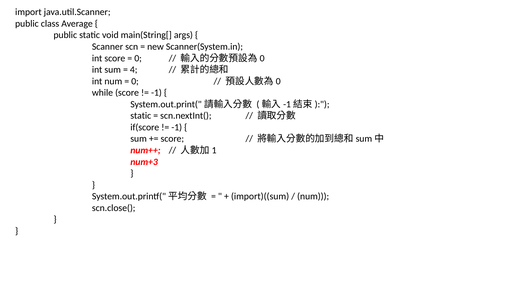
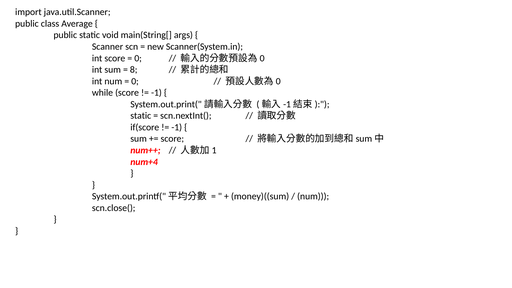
4: 4 -> 8 (134, 70)
num+3: num+3 -> num+4 (144, 162)
import)((sum: import)((sum -> money)((sum (260, 196)
